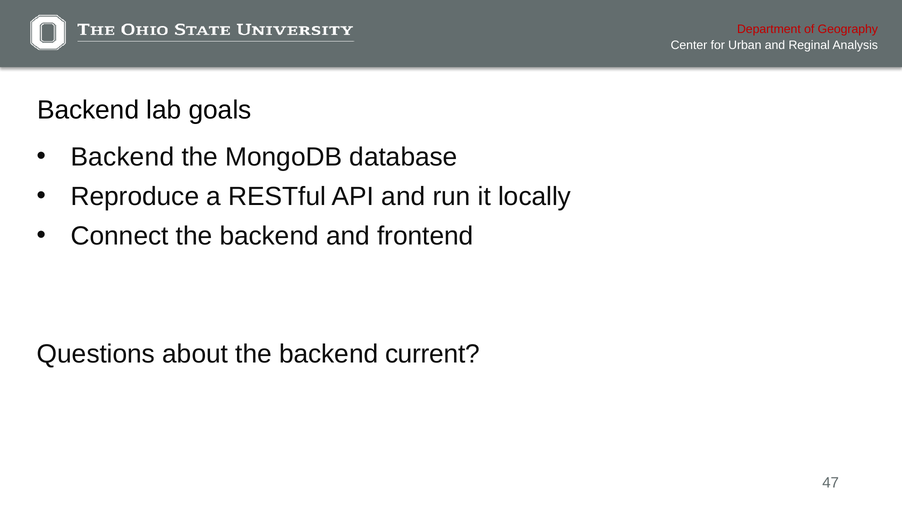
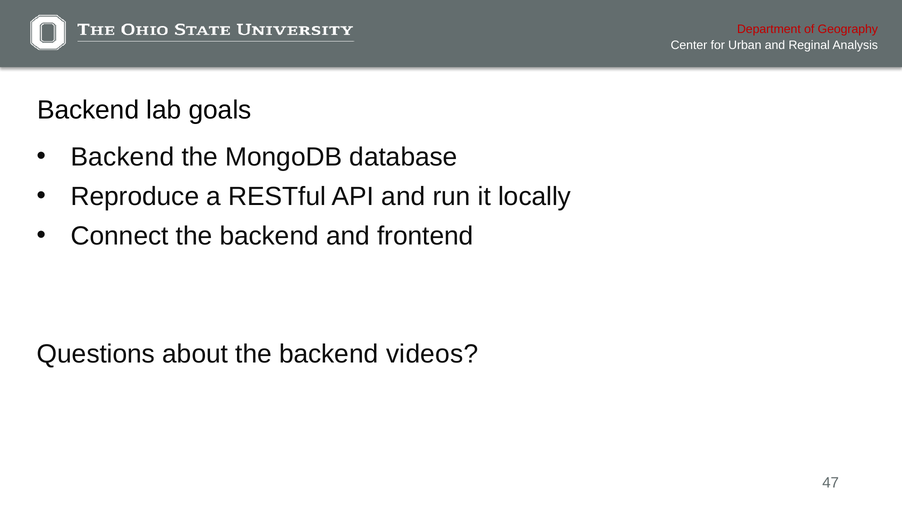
current: current -> videos (432, 355)
